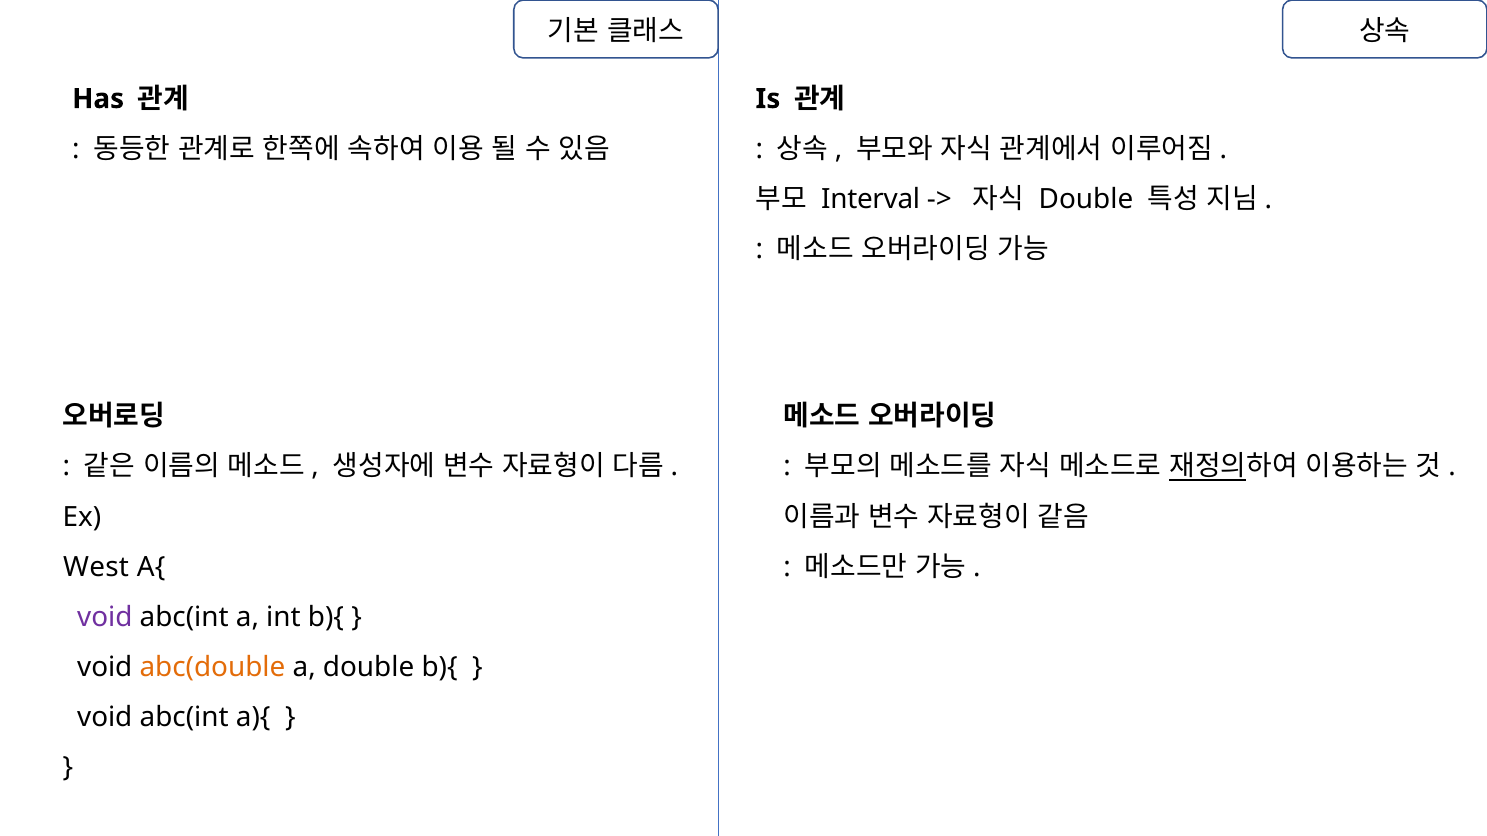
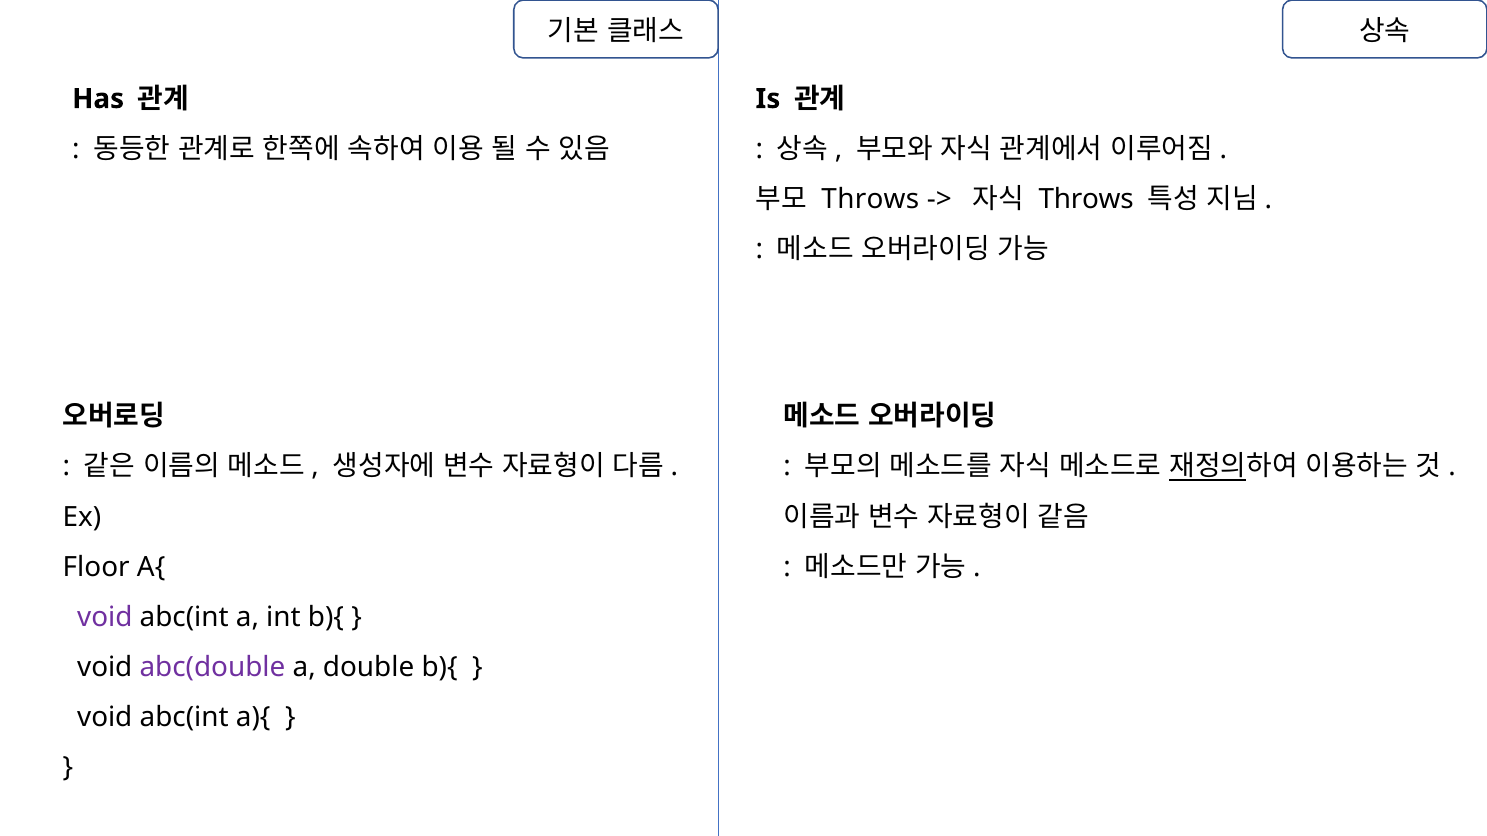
Interval: Interval -> Throws (870, 199)
Double: Double -> Throws (1086, 199)
West: West -> Floor (96, 567)
abc(double colour: orange -> purple (212, 668)
